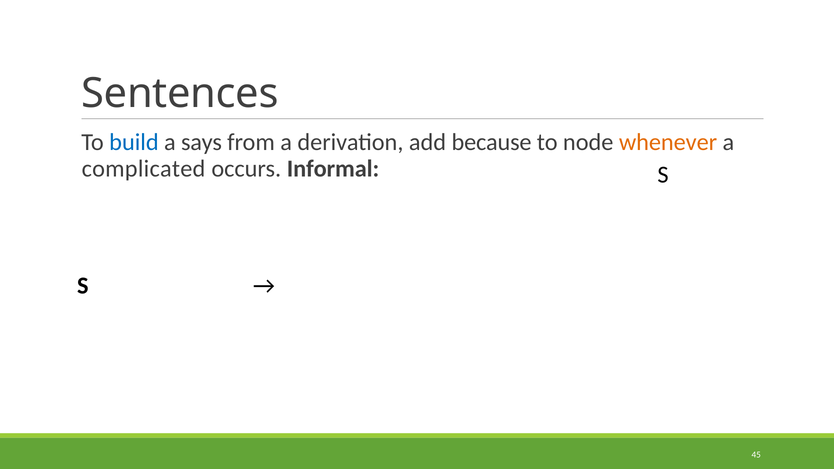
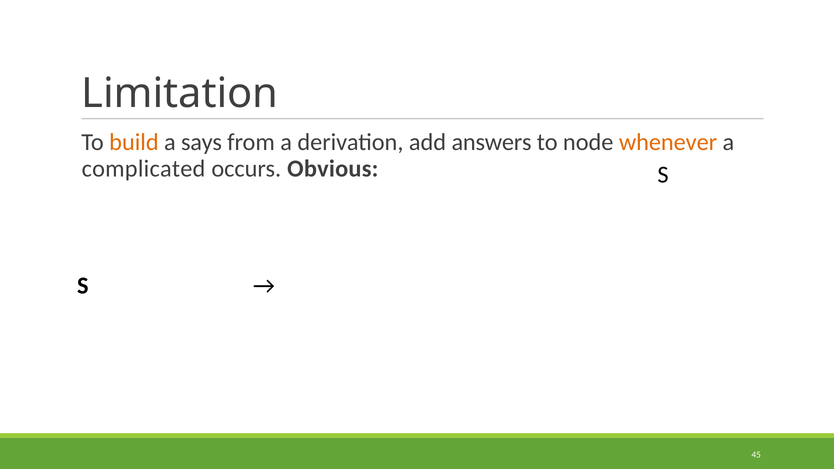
Sentences: Sentences -> Limitation (180, 93)
build colour: blue -> orange (134, 142)
because: because -> answers (492, 142)
Informal: Informal -> Obvious (333, 169)
